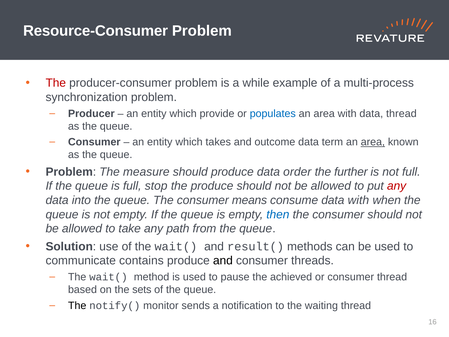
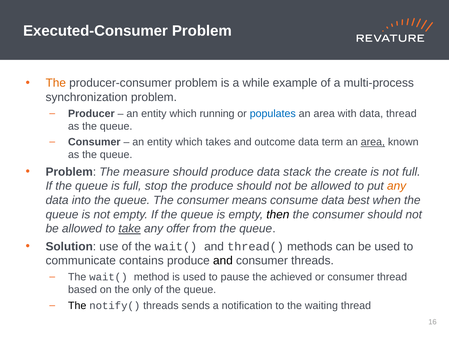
Resource-Consumer: Resource-Consumer -> Executed-Consumer (95, 31)
The colour: red -> orange (56, 83)
provide: provide -> running (217, 114)
order: order -> stack (297, 172)
further: further -> create (351, 172)
any colour: red -> orange (397, 186)
data with: with -> best (359, 200)
then colour: blue -> black (278, 214)
take underline: none -> present (130, 229)
path: path -> offer (178, 229)
result(: result( -> thread( (256, 246)
sets: sets -> only (142, 290)
notify( monitor: monitor -> threads (161, 305)
